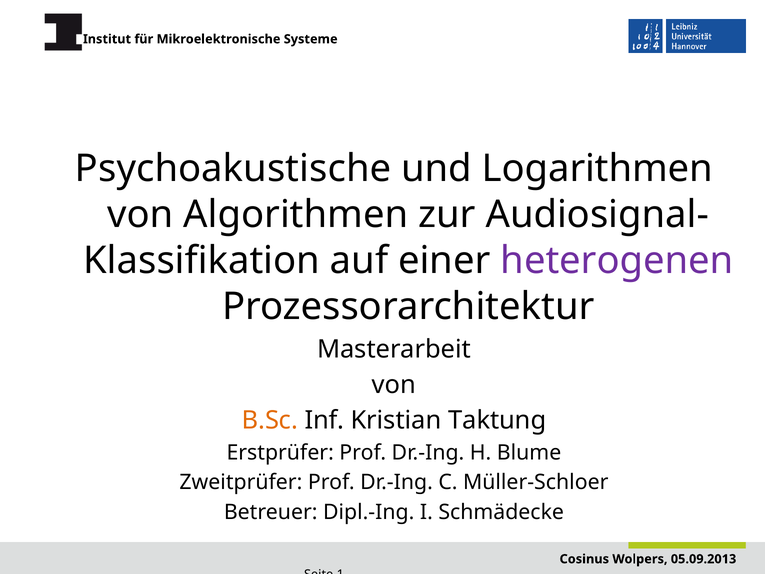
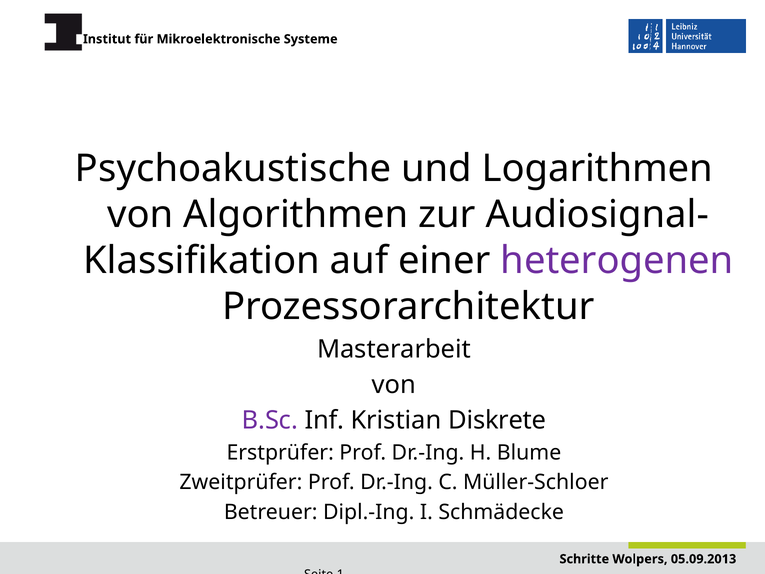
B.Sc colour: orange -> purple (270, 420)
Taktung: Taktung -> Diskrete (497, 420)
Cosinus: Cosinus -> Schritte (584, 559)
